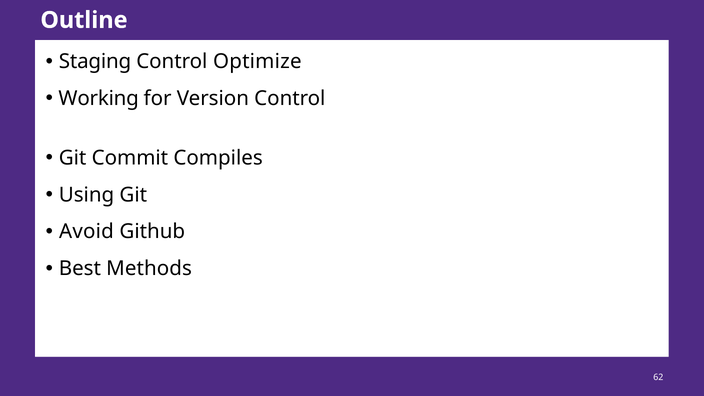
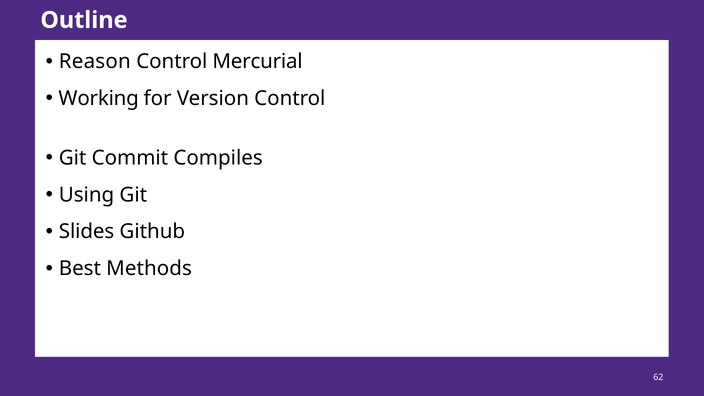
Staging: Staging -> Reason (95, 62)
Optimize: Optimize -> Mercurial (258, 62)
Avoid: Avoid -> Slides (87, 232)
